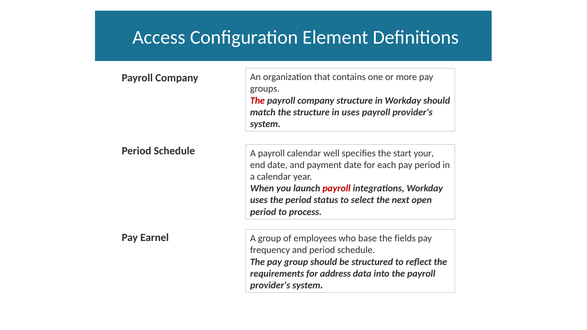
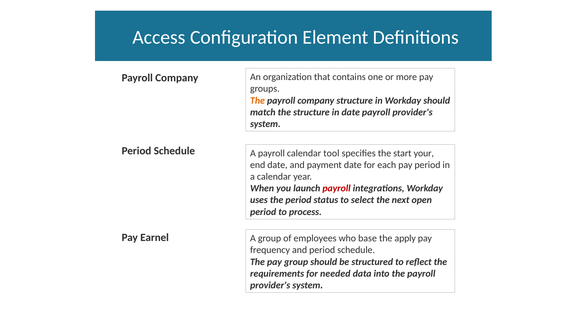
The colour: red -> orange (258, 101)
in uses: uses -> date (351, 112)
well: well -> tool (331, 153)
fields: fields -> apply (405, 238)
address: address -> needed (335, 274)
